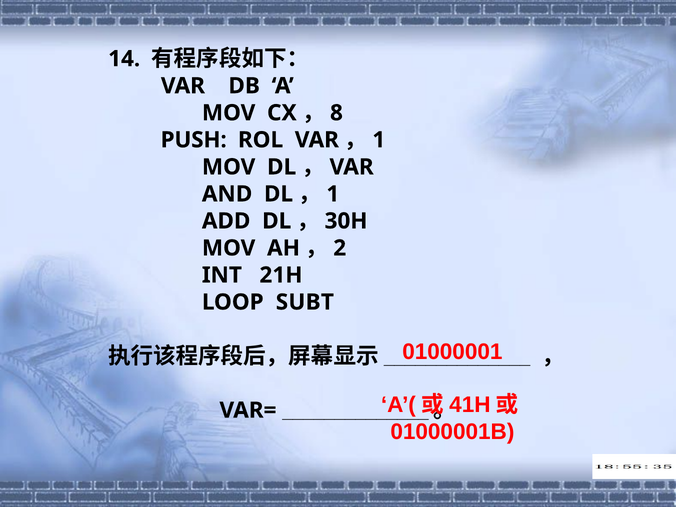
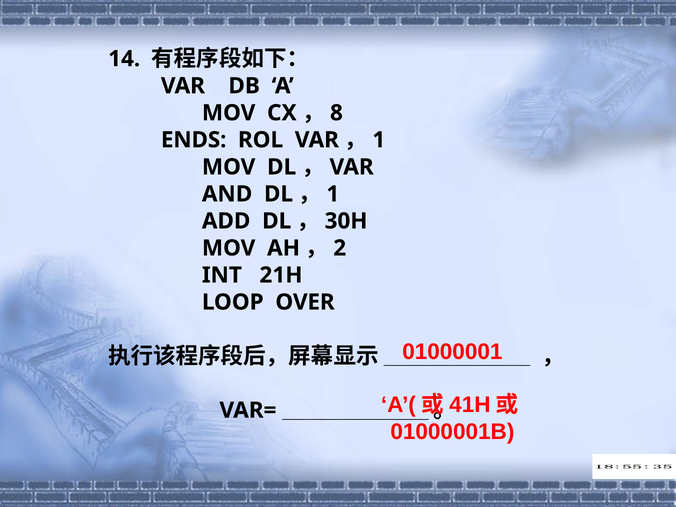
PUSH: PUSH -> ENDS (194, 140)
SUBT: SUBT -> OVER (305, 302)
